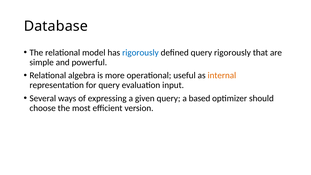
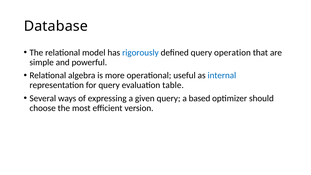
query rigorously: rigorously -> operation (232, 53)
internal colour: orange -> blue (222, 75)
input: input -> table (173, 85)
